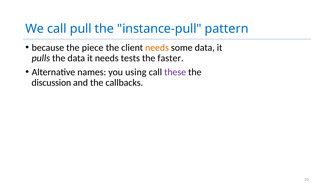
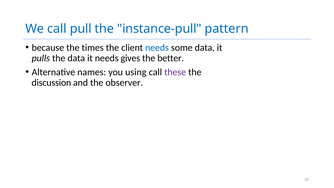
piece: piece -> times (93, 48)
needs colour: orange -> blue (157, 48)
tests: tests -> gives (130, 58)
faster: faster -> better (171, 58)
callbacks: callbacks -> observer (124, 83)
